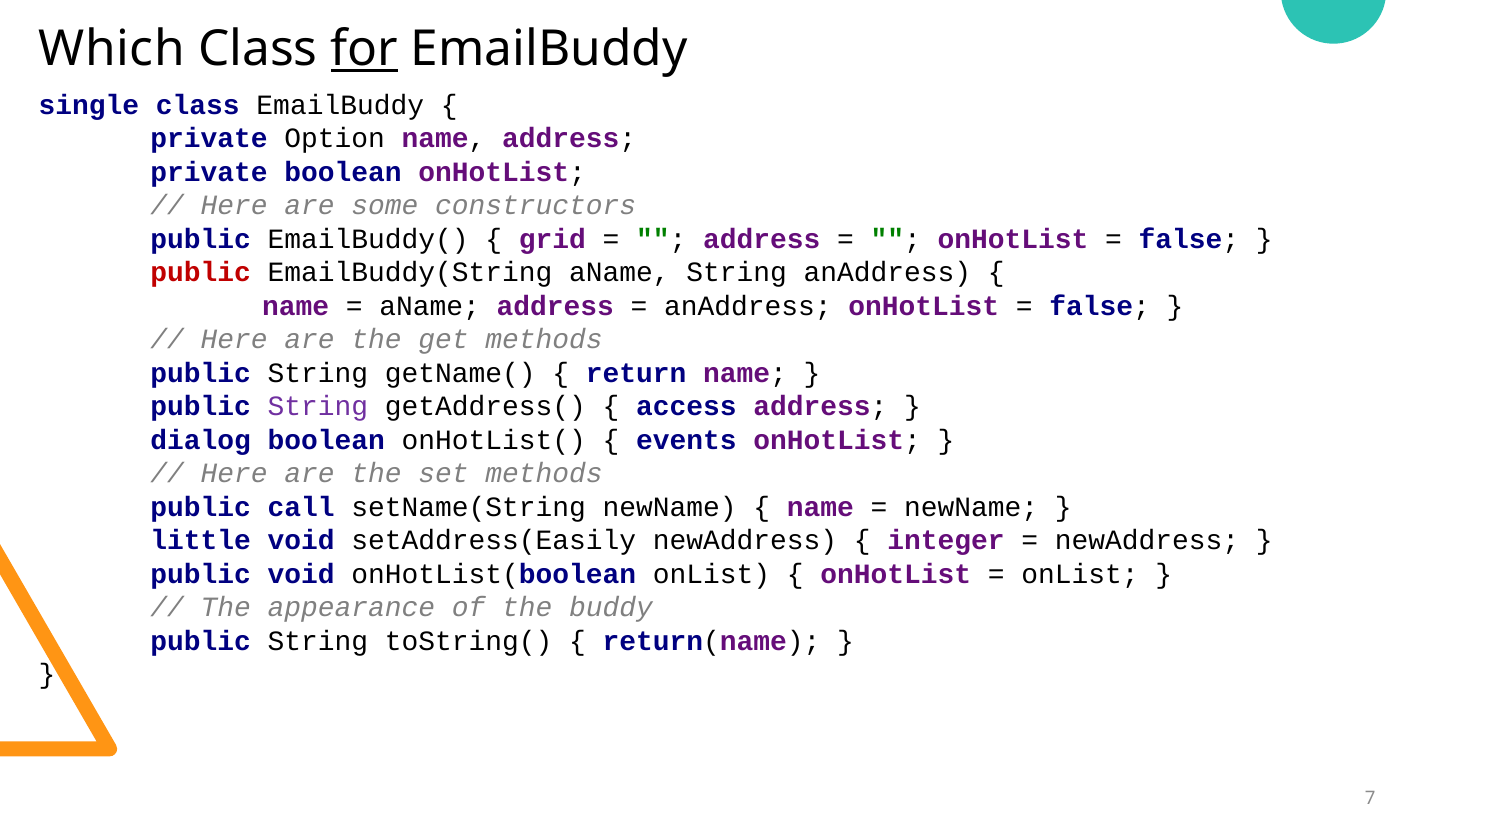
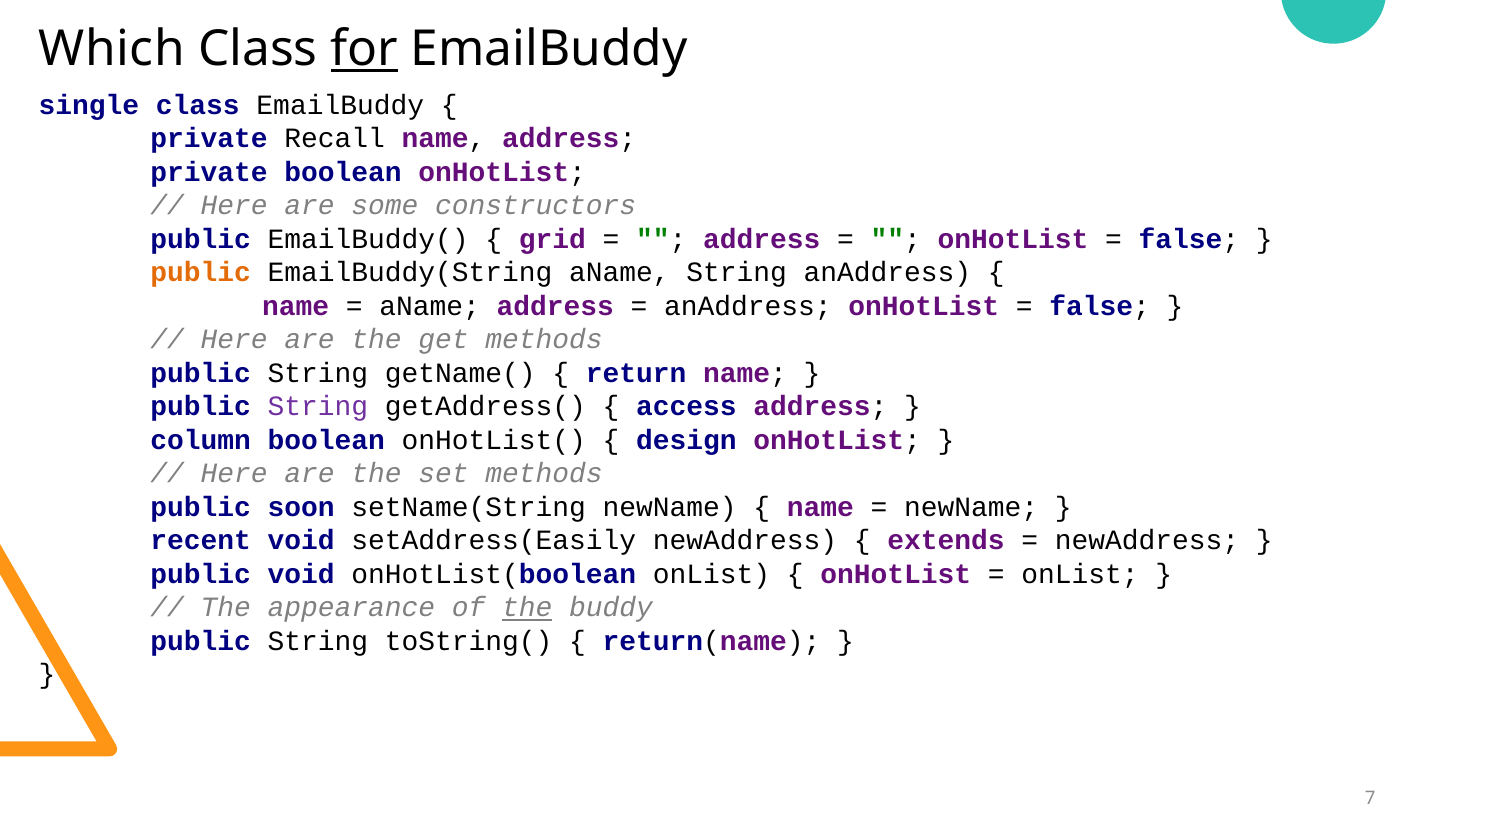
Option: Option -> Recall (335, 138)
public colour: red -> orange (201, 272)
dialog: dialog -> column (201, 440)
events: events -> design (686, 440)
call: call -> soon (301, 507)
little: little -> recent (201, 540)
integer: integer -> extends (946, 540)
the underline: none -> present (527, 607)
